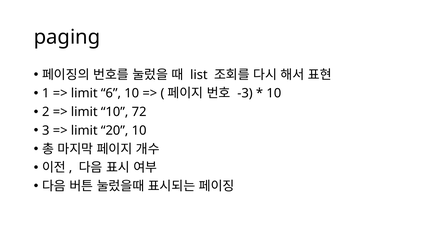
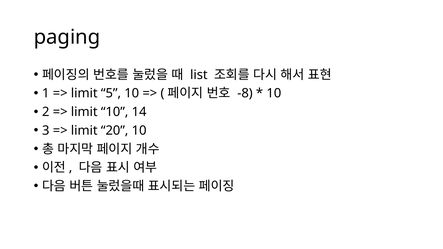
6: 6 -> 5 (111, 93)
-3: -3 -> -8 (245, 93)
72: 72 -> 14 (139, 112)
